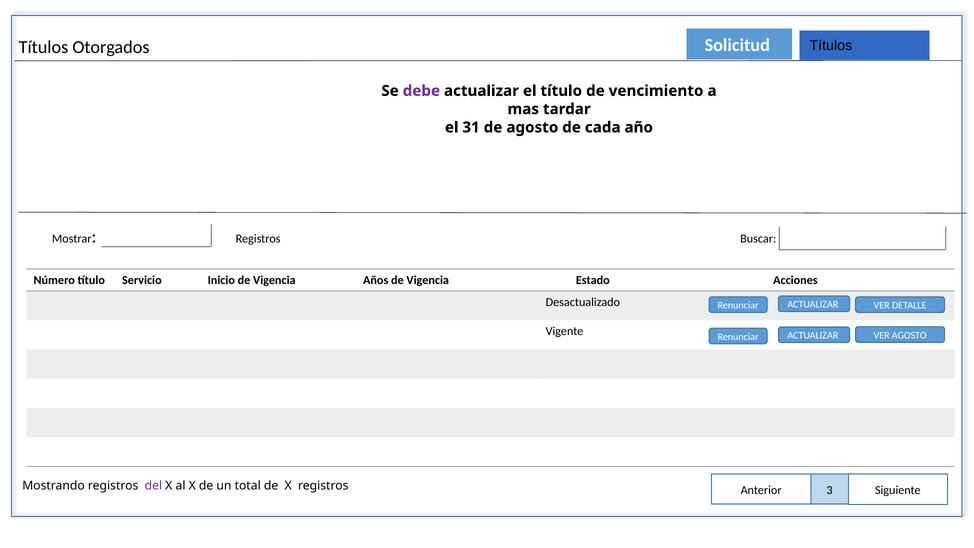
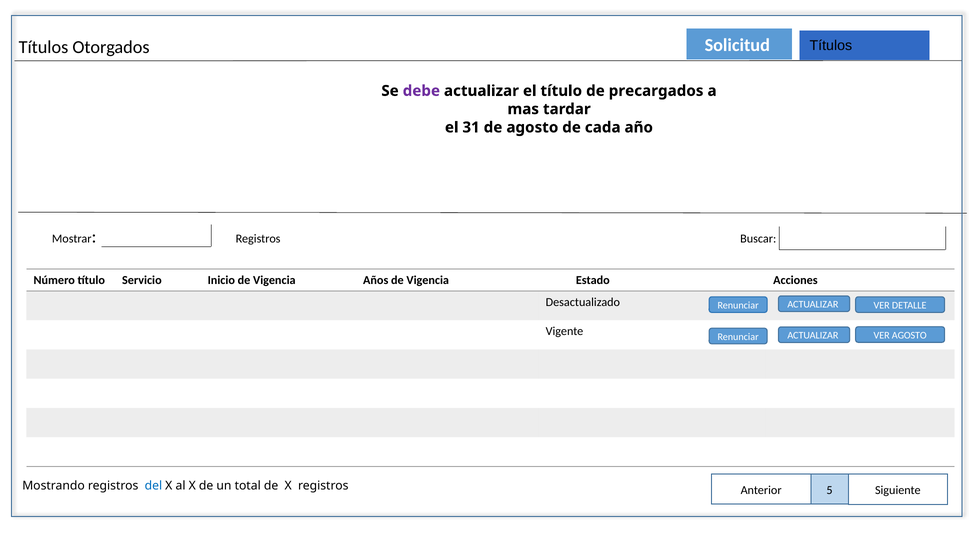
vencimiento: vencimiento -> precargados (656, 91)
del colour: purple -> blue (153, 486)
3: 3 -> 5 (830, 490)
